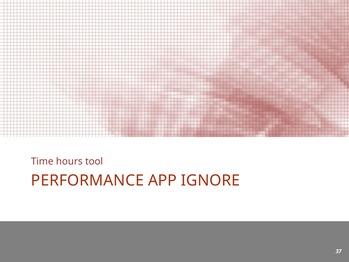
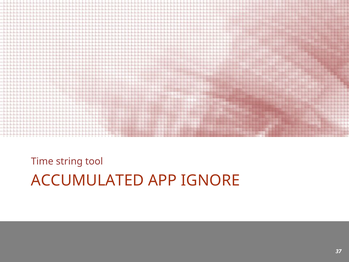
hours: hours -> string (69, 161)
PERFORMANCE: PERFORMANCE -> ACCUMULATED (88, 180)
